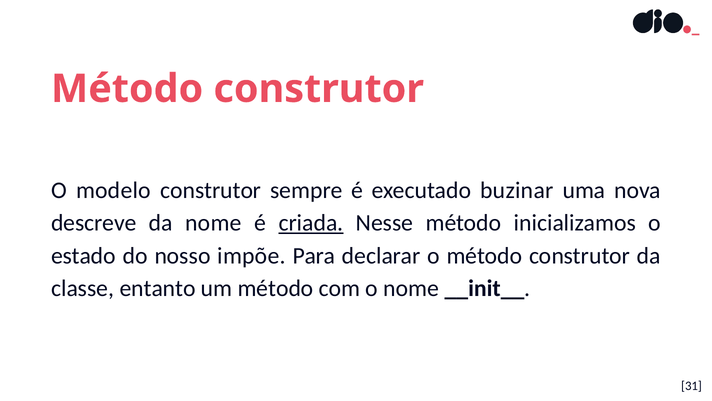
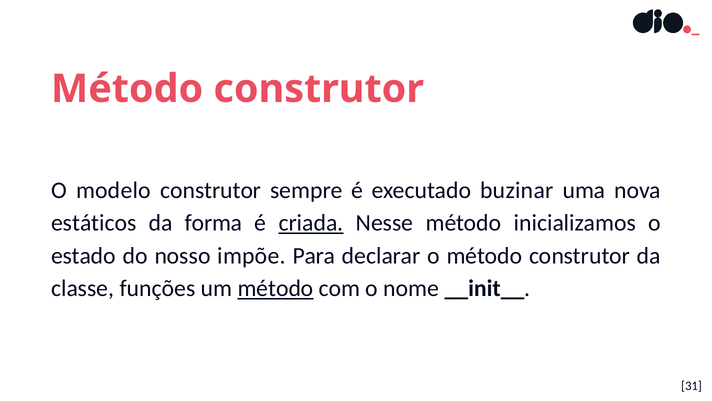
descreve: descreve -> estáticos (94, 223)
da nome: nome -> forma (214, 223)
entanto: entanto -> funções (158, 288)
método underline: none -> present (276, 288)
